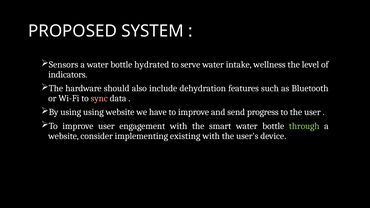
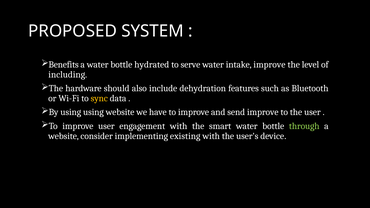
Sensors: Sensors -> Benefits (64, 65)
intake wellness: wellness -> improve (269, 65)
indicators: indicators -> including (68, 75)
sync colour: pink -> yellow (99, 98)
send progress: progress -> improve (263, 112)
